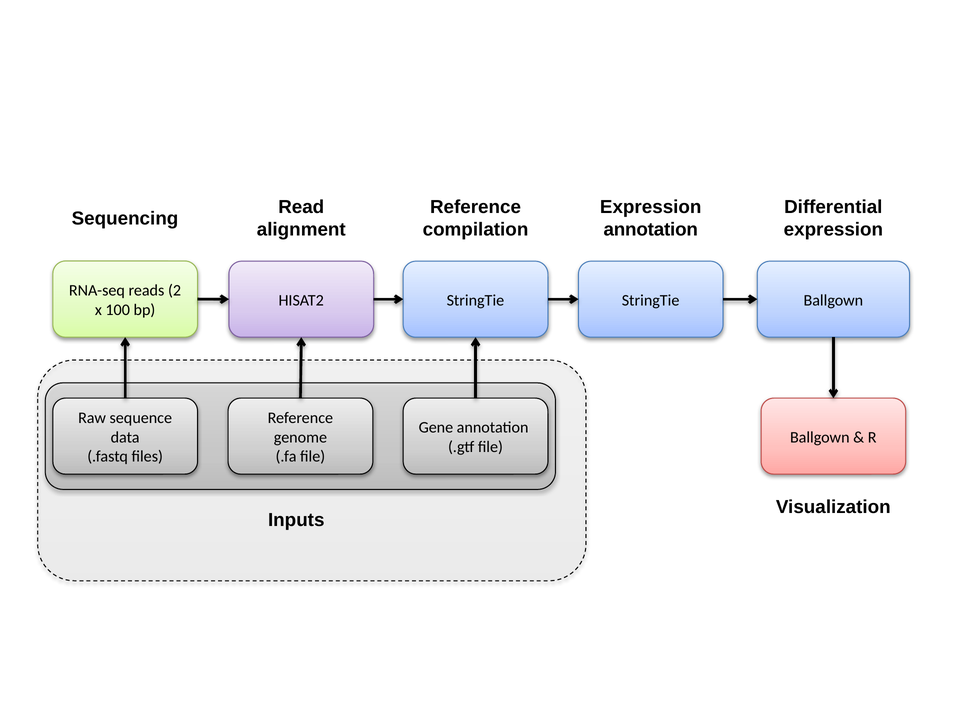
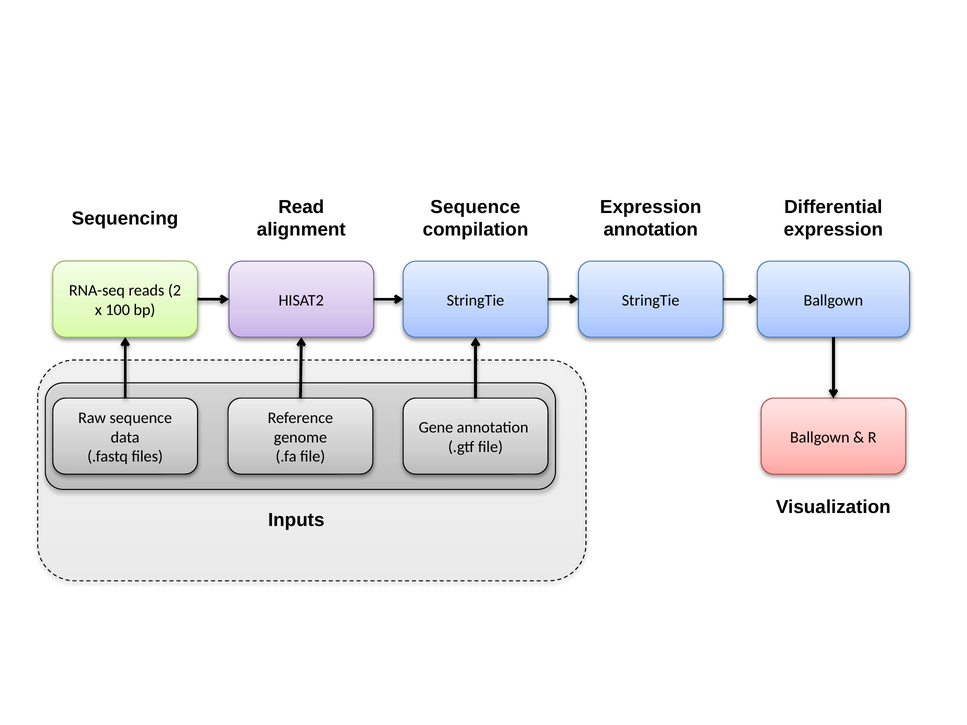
Reference: Reference -> Sequence (475, 207)
